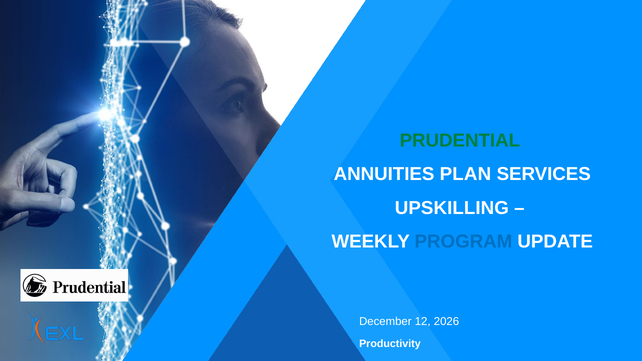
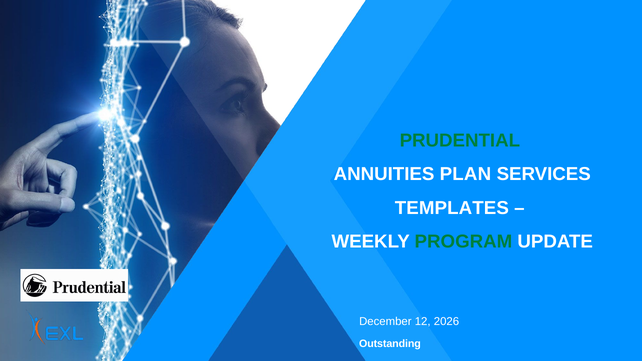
UPSKILLING: UPSKILLING -> TEMPLATES (452, 208)
PROGRAM colour: blue -> green (463, 242)
Productivity: Productivity -> Outstanding (390, 344)
